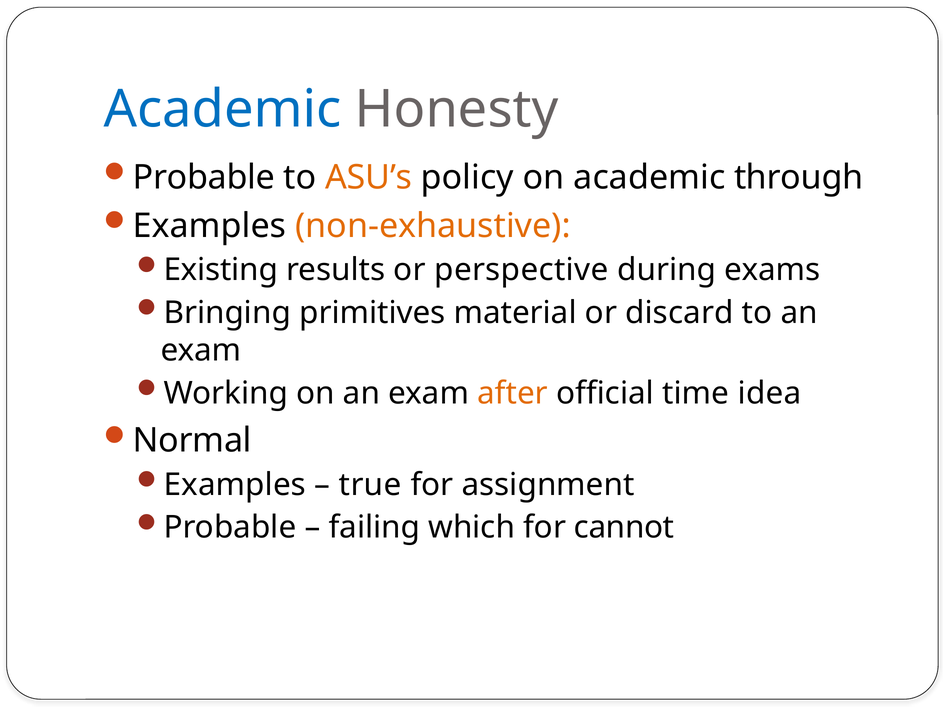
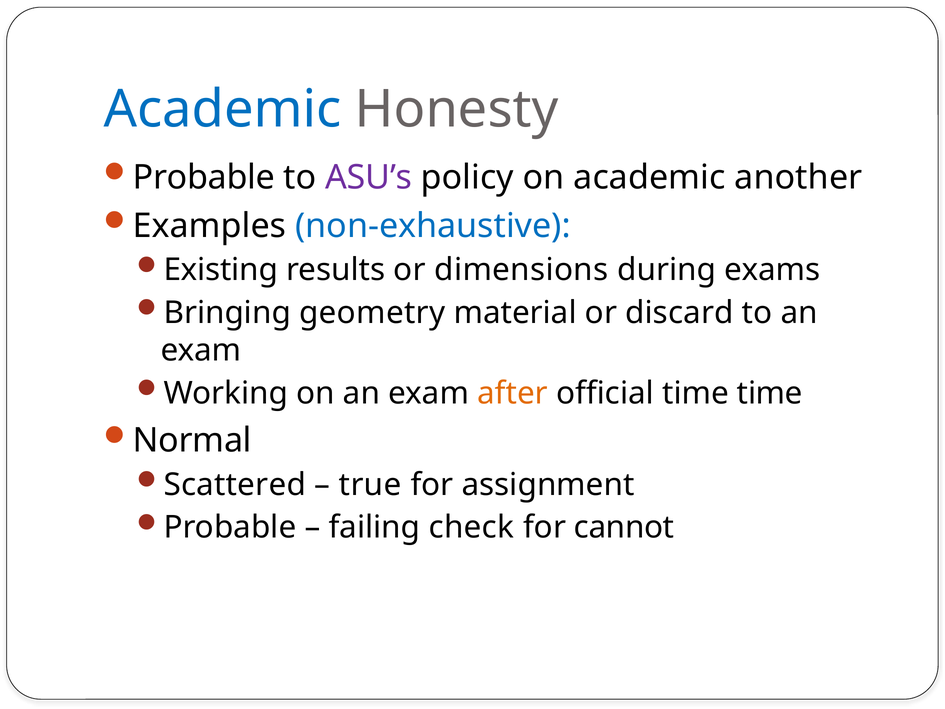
ASU’s colour: orange -> purple (369, 177)
through: through -> another (798, 177)
non-exhaustive colour: orange -> blue (433, 226)
perspective: perspective -> dimensions (521, 270)
primitives: primitives -> geometry (372, 313)
time idea: idea -> time (770, 393)
Examples: Examples -> Scattered (235, 484)
which: which -> check (471, 527)
